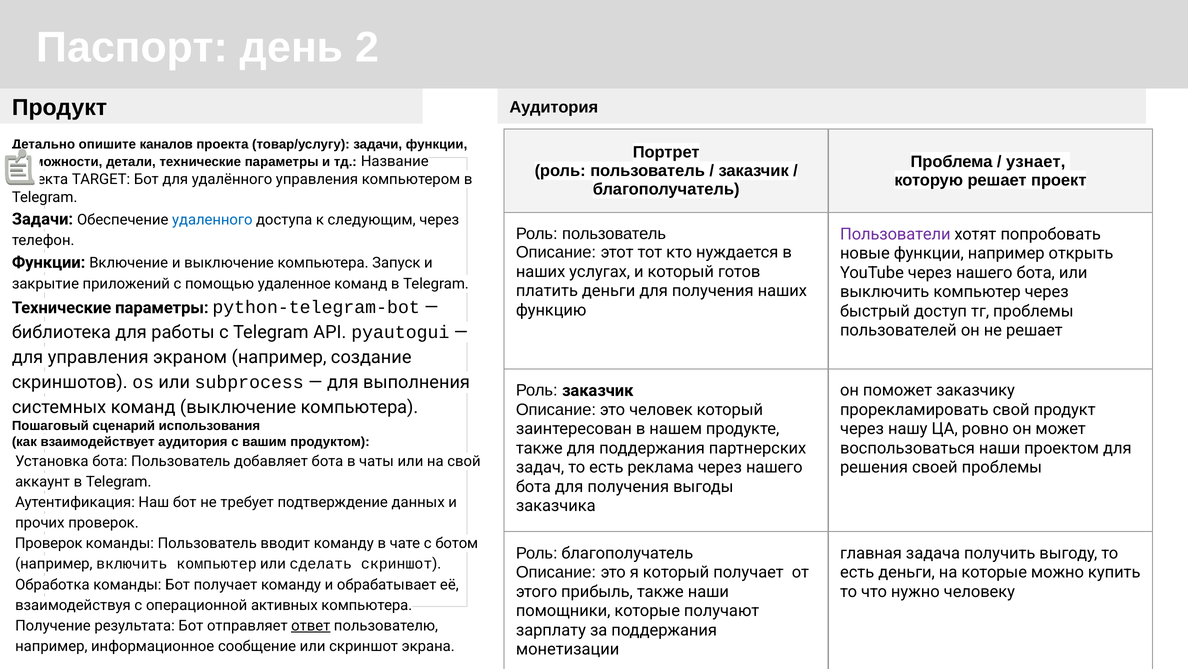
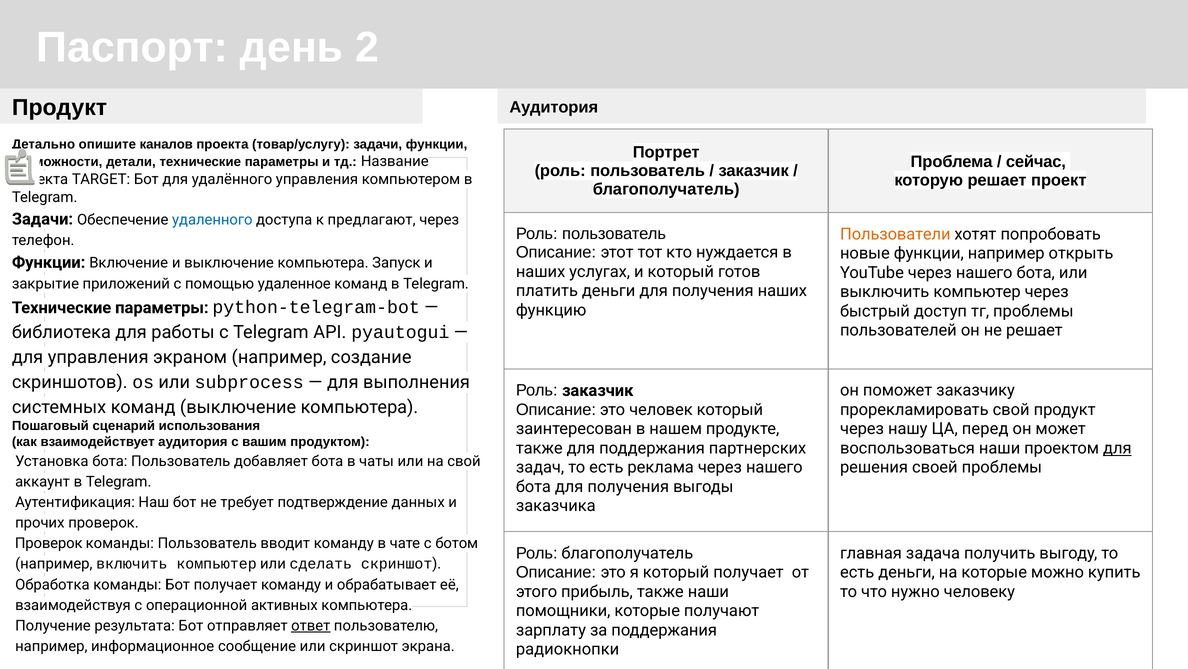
узнает: узнает -> сейчас (1036, 162)
следующим: следующим -> предлагают (372, 219)
Пользователи colour: purple -> orange (895, 234)
ровно: ровно -> перед (985, 428)
для underline: none -> present (1117, 448)
монетизации: монетизации -> радиокнопки (568, 649)
